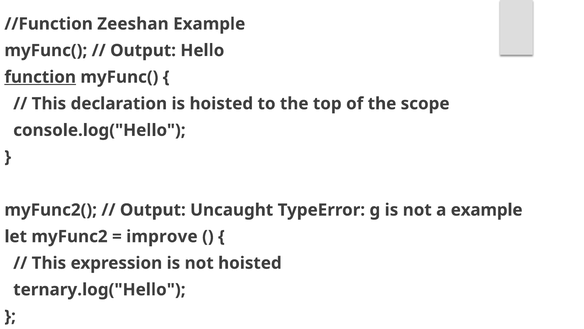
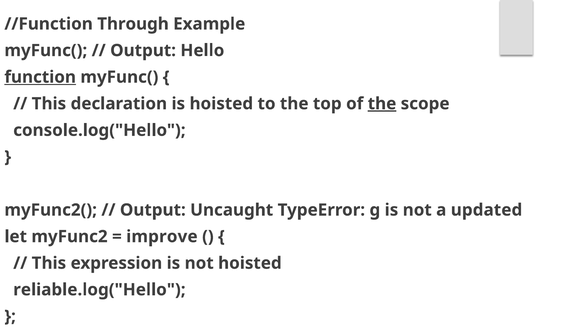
Zeeshan: Zeeshan -> Through (133, 24)
the underline: none -> present (382, 103)
a example: example -> updated (487, 210)
ternary.log("Hello: ternary.log("Hello -> reliable.log("Hello (99, 289)
